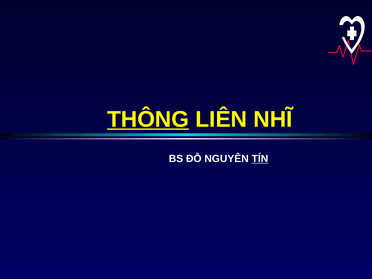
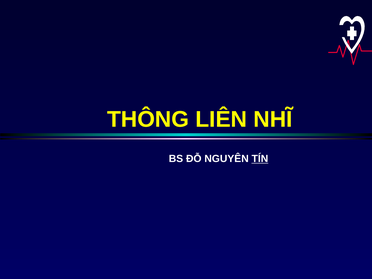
THÔNG underline: present -> none (148, 119)
